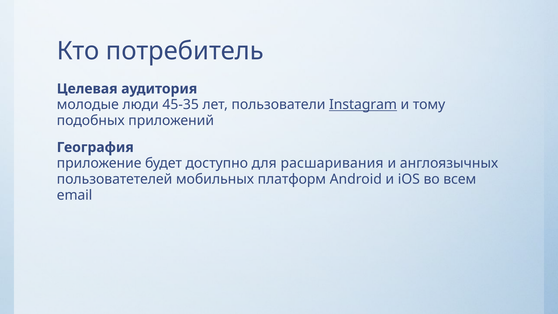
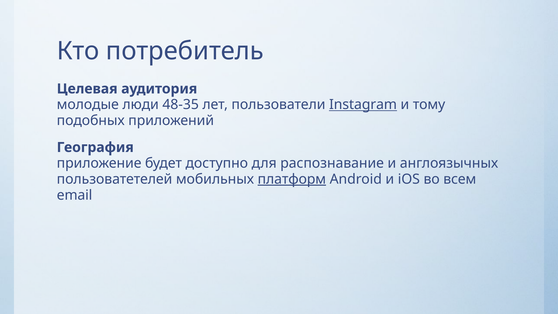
45-35: 45-35 -> 48-35 (181, 105)
расшаривания: расшаривания -> распознавание (332, 163)
платформ underline: none -> present (292, 179)
